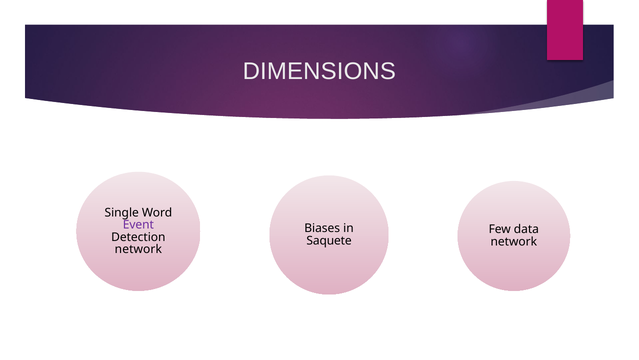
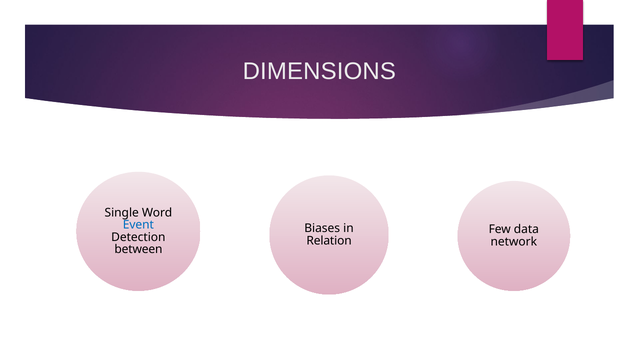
Event colour: purple -> blue (138, 224)
Saquete: Saquete -> Relation (329, 240)
network: network -> between (138, 249)
